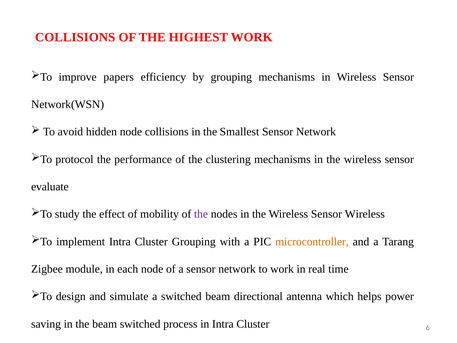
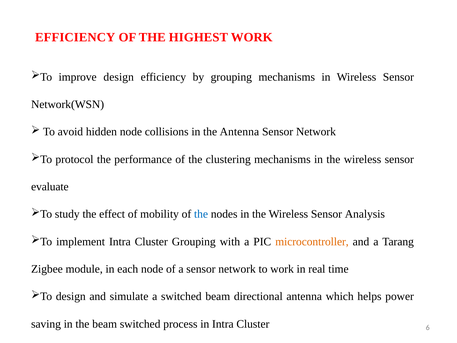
COLLISIONS: COLLISIONS -> EFFICIENCY (75, 37)
improve papers: papers -> design (119, 77)
the Smallest: Smallest -> Antenna (239, 132)
the colour: purple -> blue (201, 214)
Sensor Wireless: Wireless -> Analysis (365, 214)
